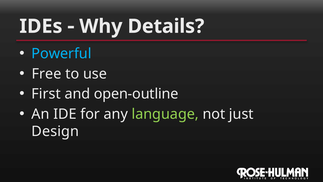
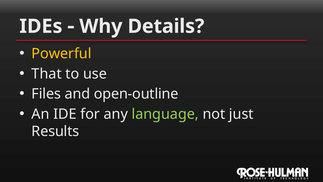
Powerful colour: light blue -> yellow (61, 54)
Free: Free -> That (47, 74)
First: First -> Files (46, 94)
Design: Design -> Results (55, 131)
